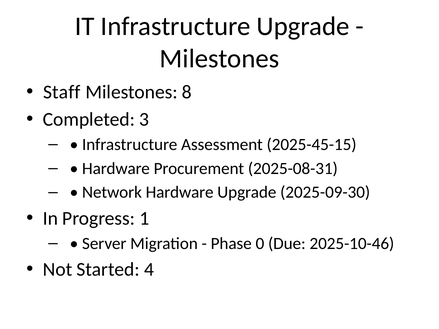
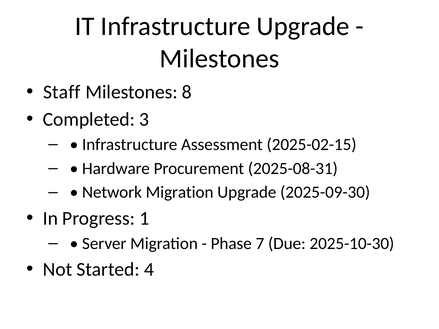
2025-45-15: 2025-45-15 -> 2025-02-15 (312, 145)
Network Hardware: Hardware -> Migration (180, 192)
0: 0 -> 7 (260, 244)
2025-10-46: 2025-10-46 -> 2025-10-30 (352, 244)
